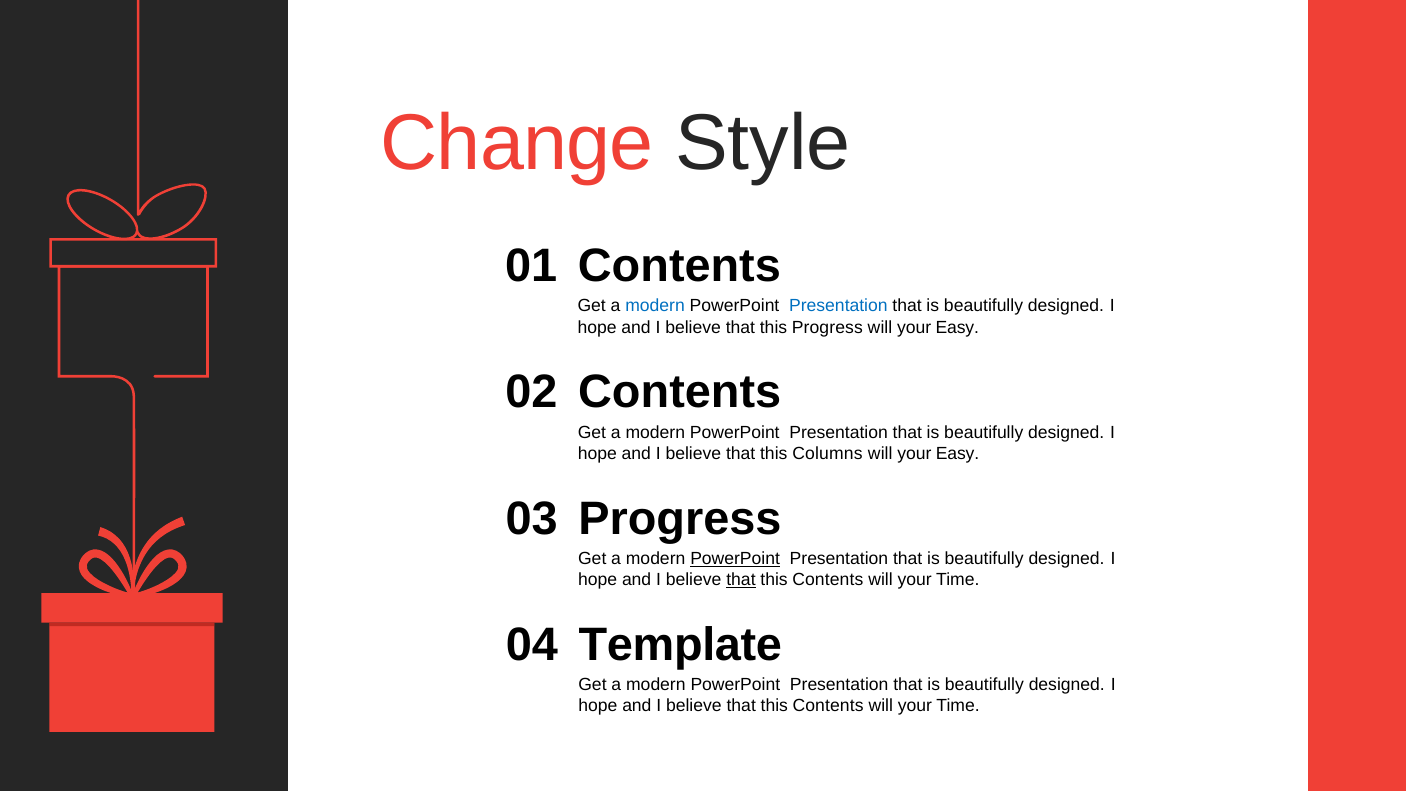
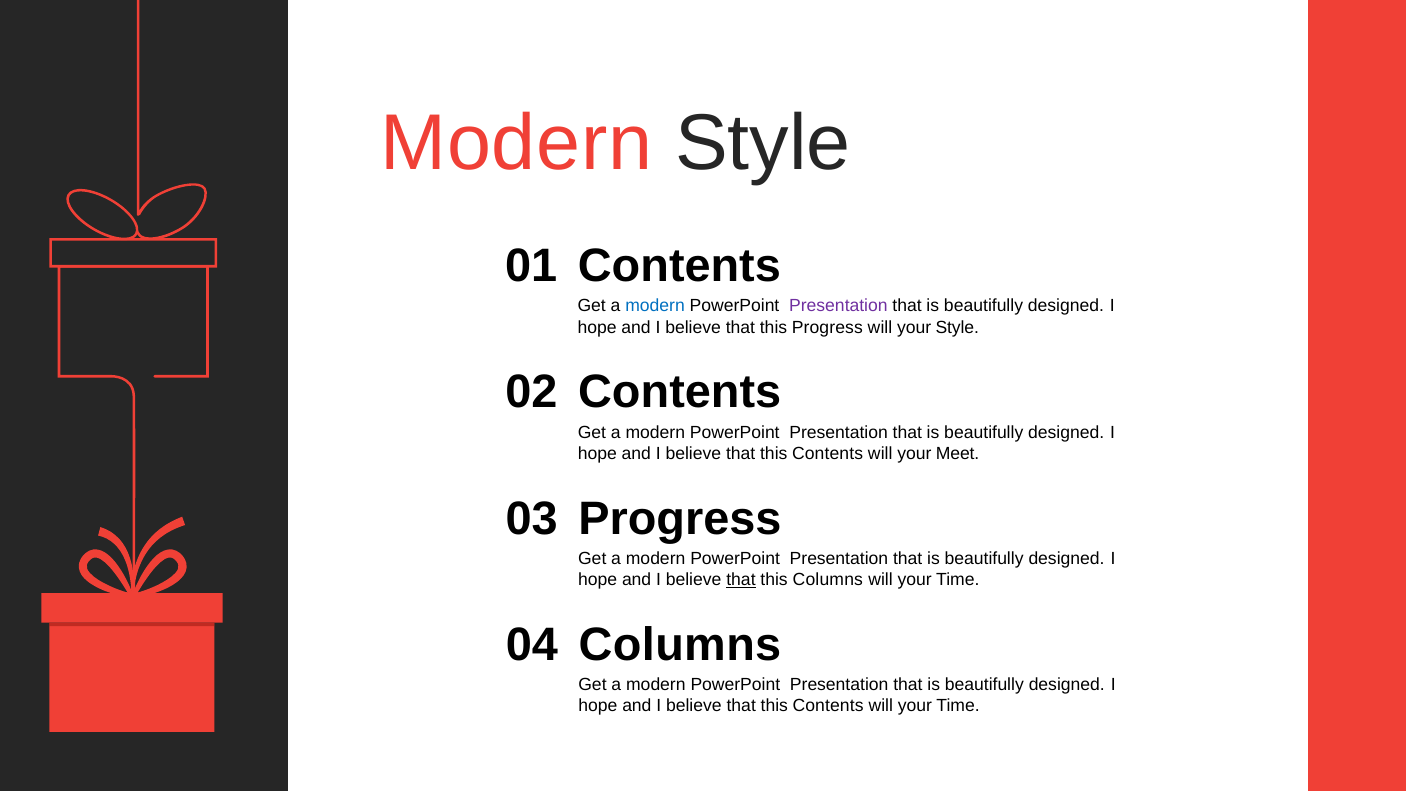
Change: Change -> Modern (516, 143)
Presentation colour: blue -> purple (838, 306)
Easy: Easy -> Style (957, 327)
Columns: Columns -> Contents (828, 453)
Easy: Easy -> Meet (958, 453)
PowerPoint underline: present -> none (735, 558)
Contents: Contents -> Columns (828, 580)
Template: Template -> Columns (680, 645)
